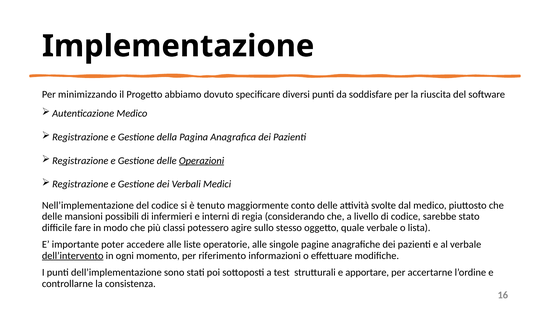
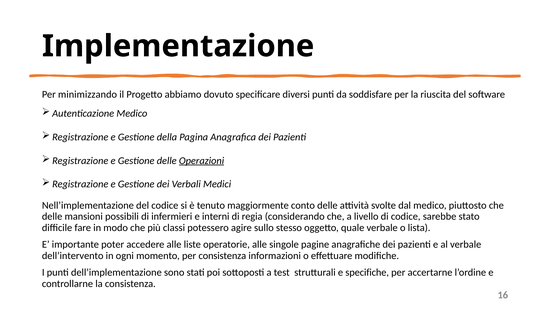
dell’intervento underline: present -> none (73, 256)
per riferimento: riferimento -> consistenza (222, 256)
apportare: apportare -> specifiche (367, 273)
